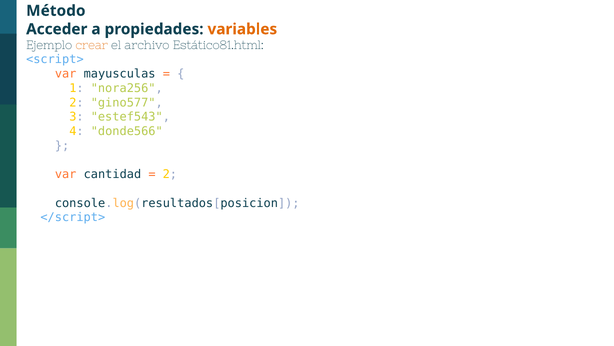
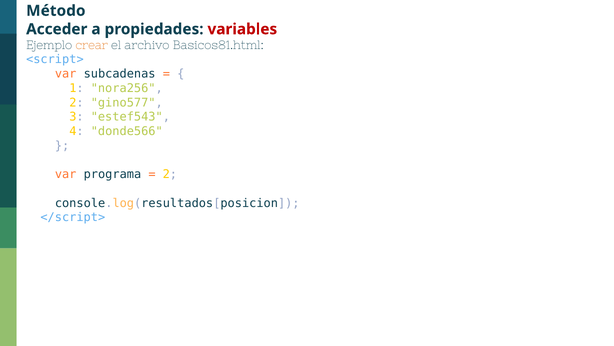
variables colour: orange -> red (242, 29)
Estático81.html: Estático81.html -> Basicos81.html (218, 45)
mayusculas: mayusculas -> subcadenas (120, 74)
cantidad: cantidad -> programa (112, 174)
